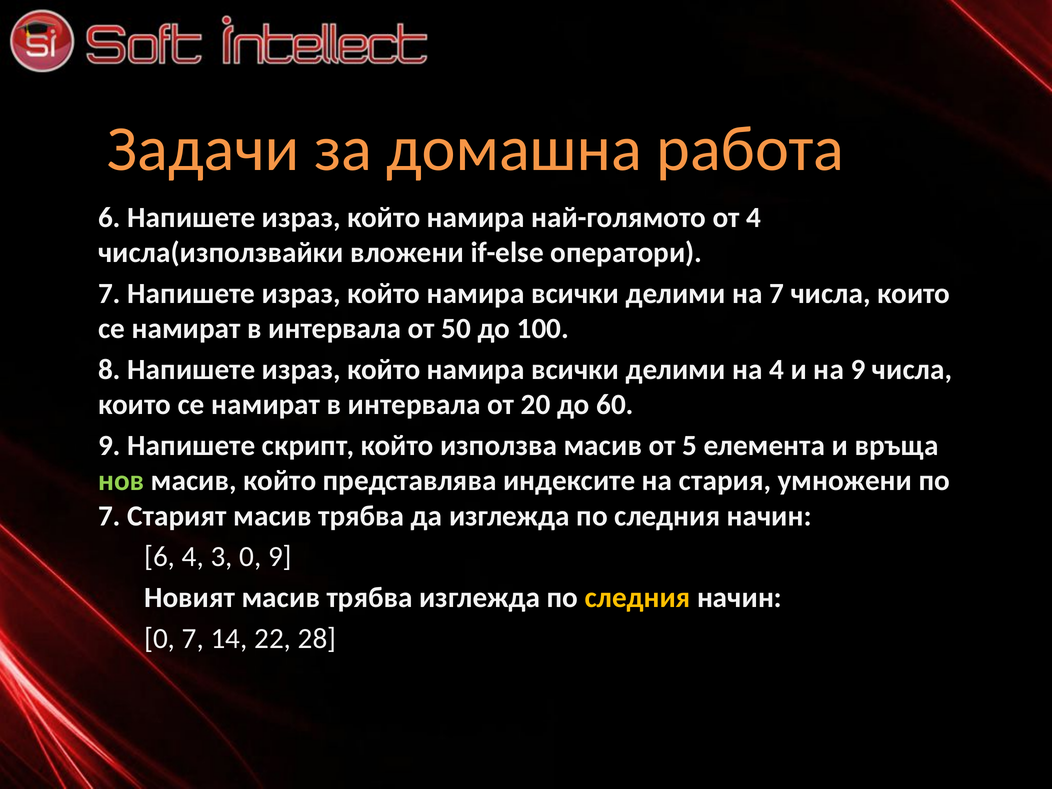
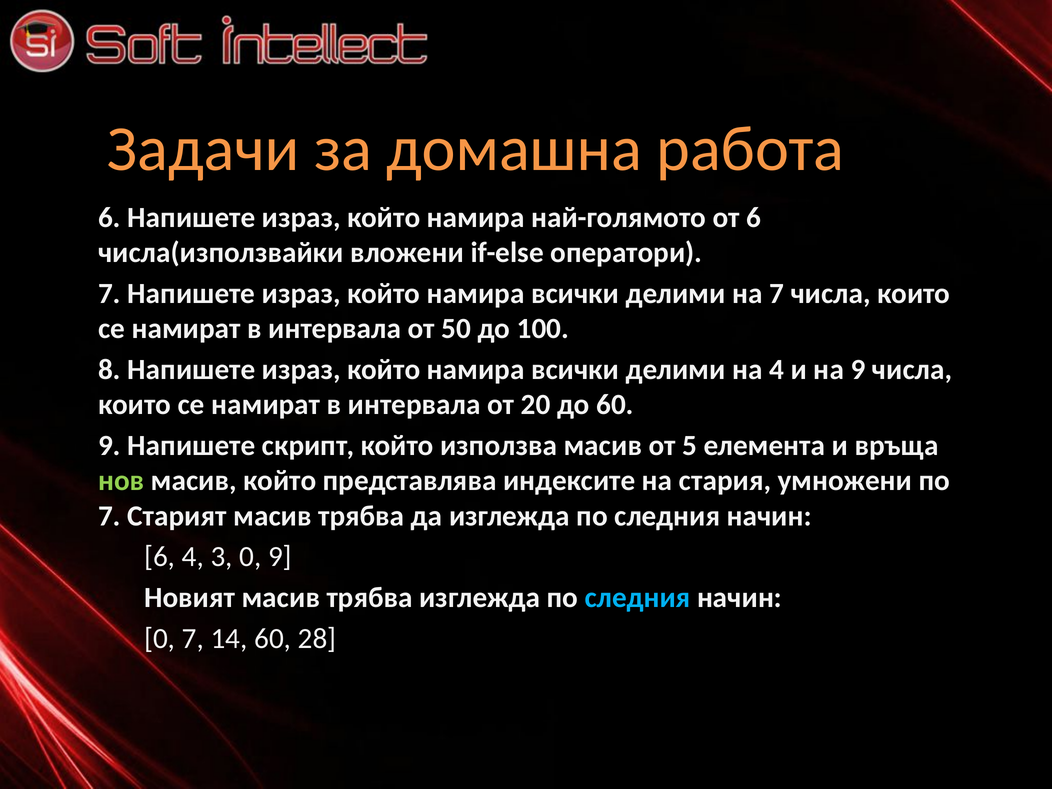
от 4: 4 -> 6 (754, 218)
следния colour: yellow -> light blue (638, 598)
14 22: 22 -> 60 (273, 639)
